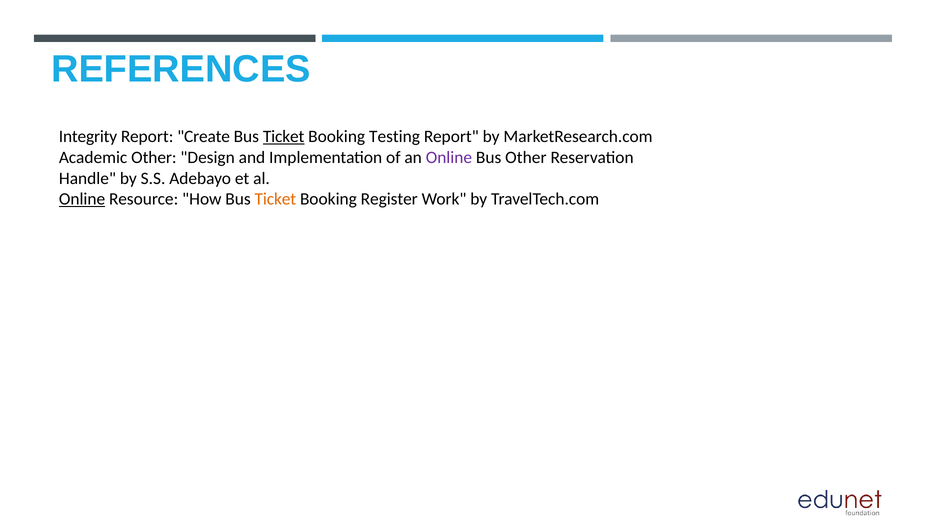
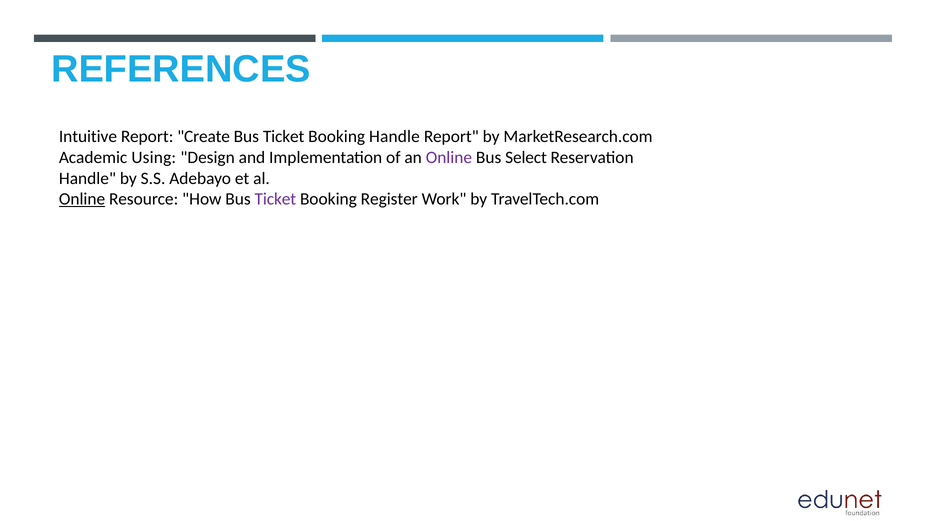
Integrity: Integrity -> Intuitive (88, 137)
Ticket underline: present -> none (284, 137)
Booking Testing: Testing -> Handle (394, 137)
Academic Other: Other -> Using (154, 157)
Bus Other: Other -> Select (526, 157)
Ticket colour: orange -> purple (275, 199)
